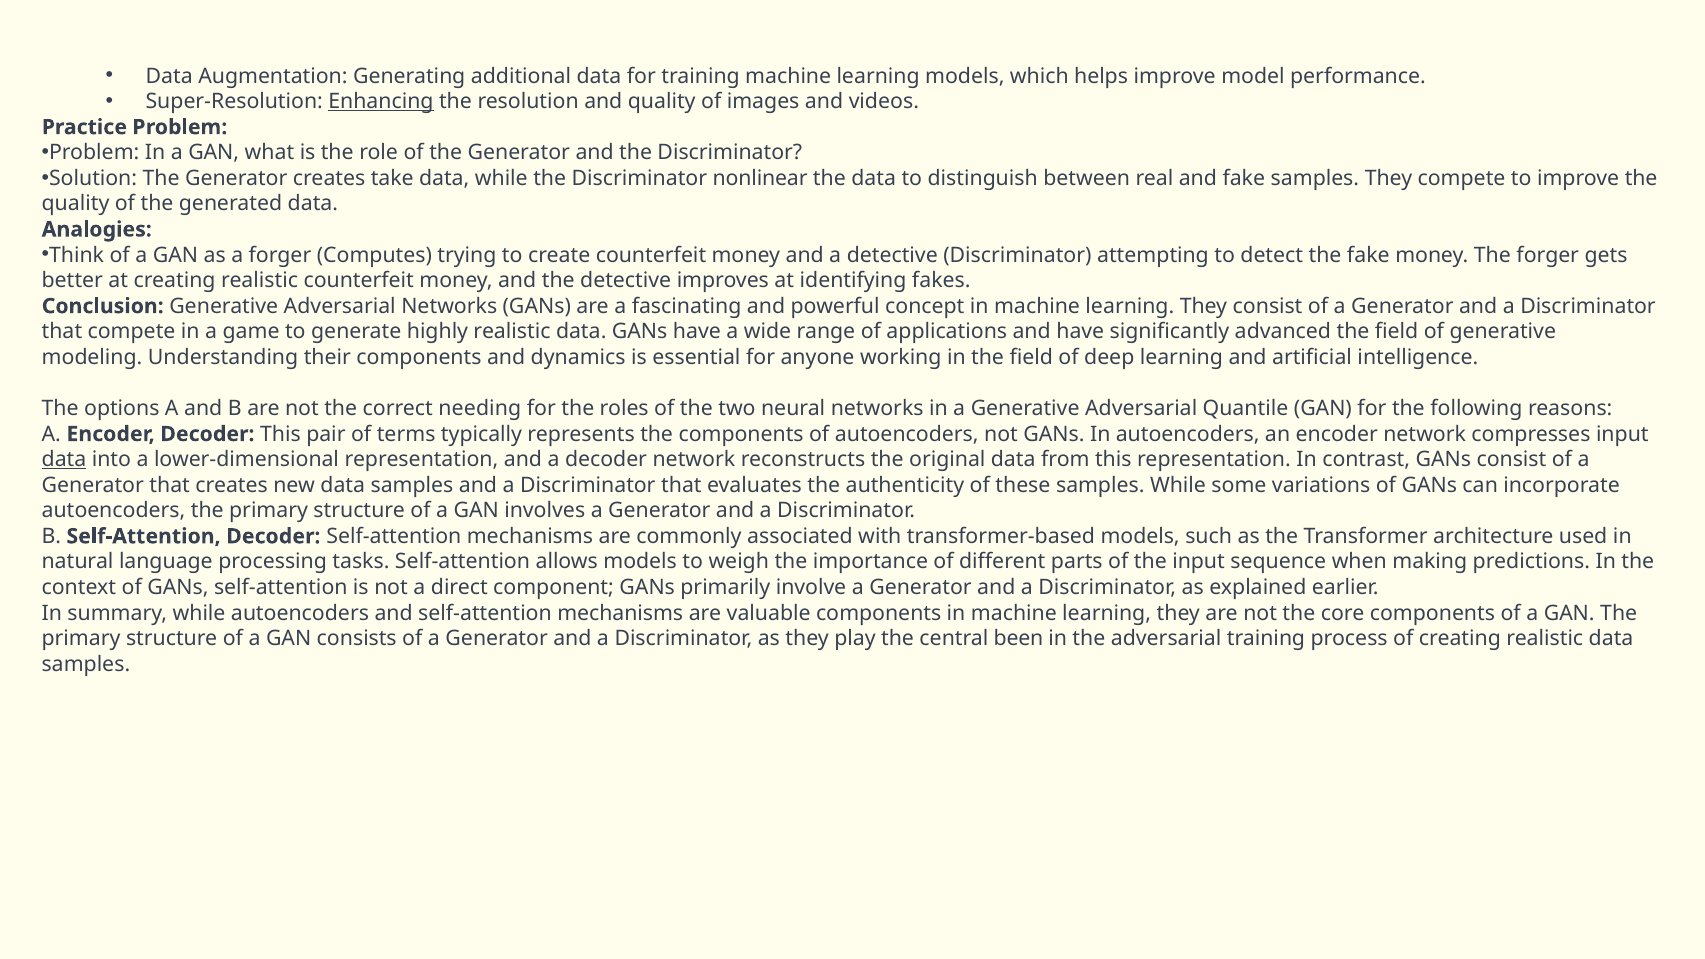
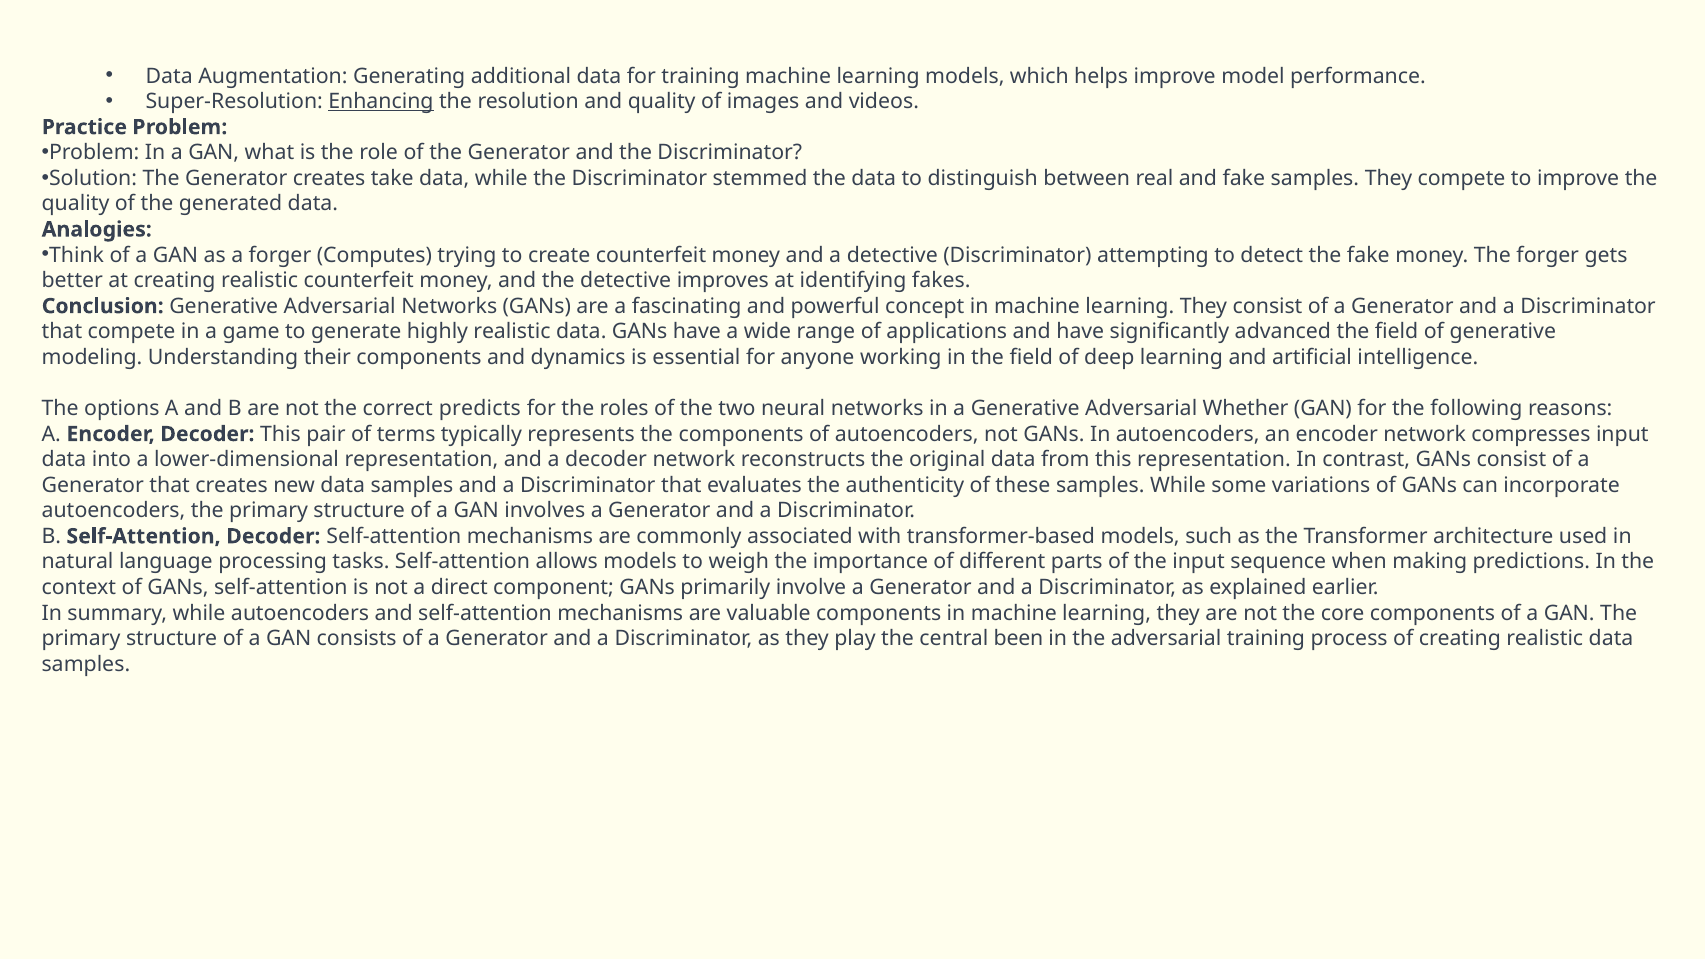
nonlinear: nonlinear -> stemmed (760, 178)
needing: needing -> predicts (480, 409)
Quantile: Quantile -> Whether (1246, 409)
data underline: present -> none (64, 460)
